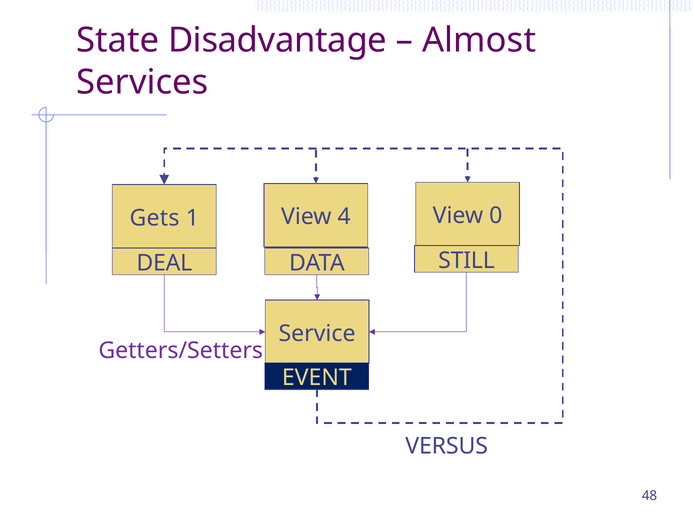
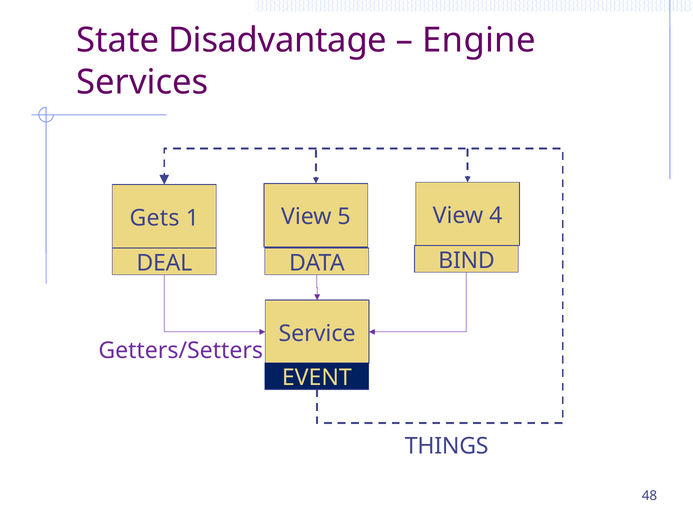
Almost: Almost -> Engine (479, 41)
4: 4 -> 5 (344, 217)
0: 0 -> 4 (496, 216)
STILL: STILL -> BIND (467, 260)
VERSUS: VERSUS -> THINGS (447, 446)
